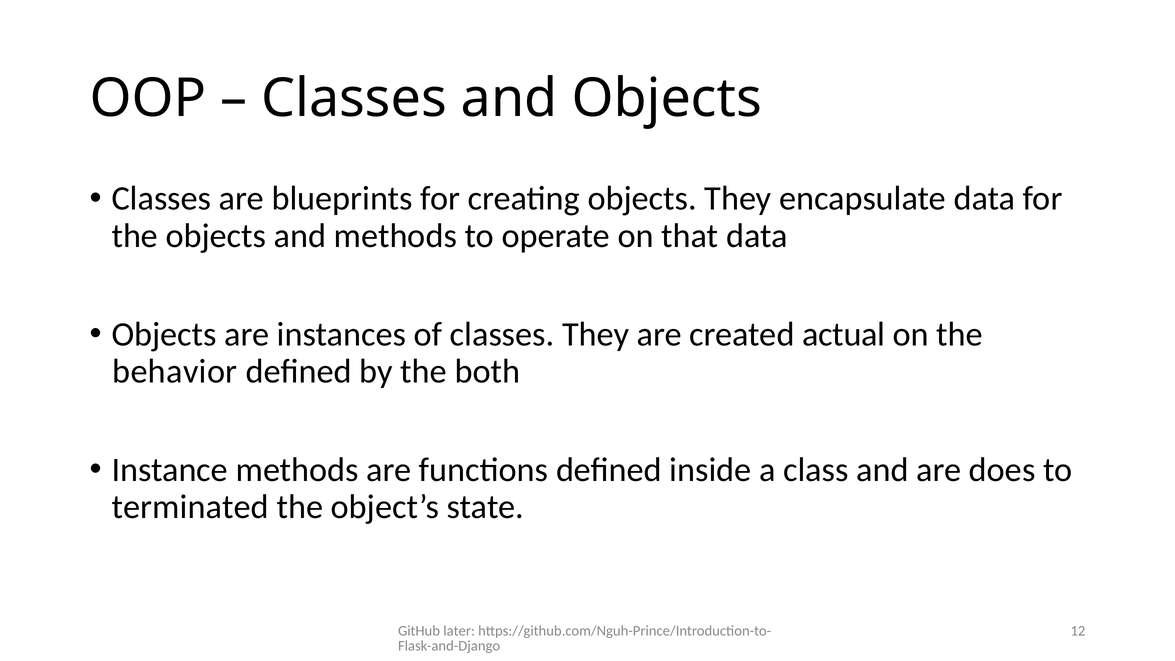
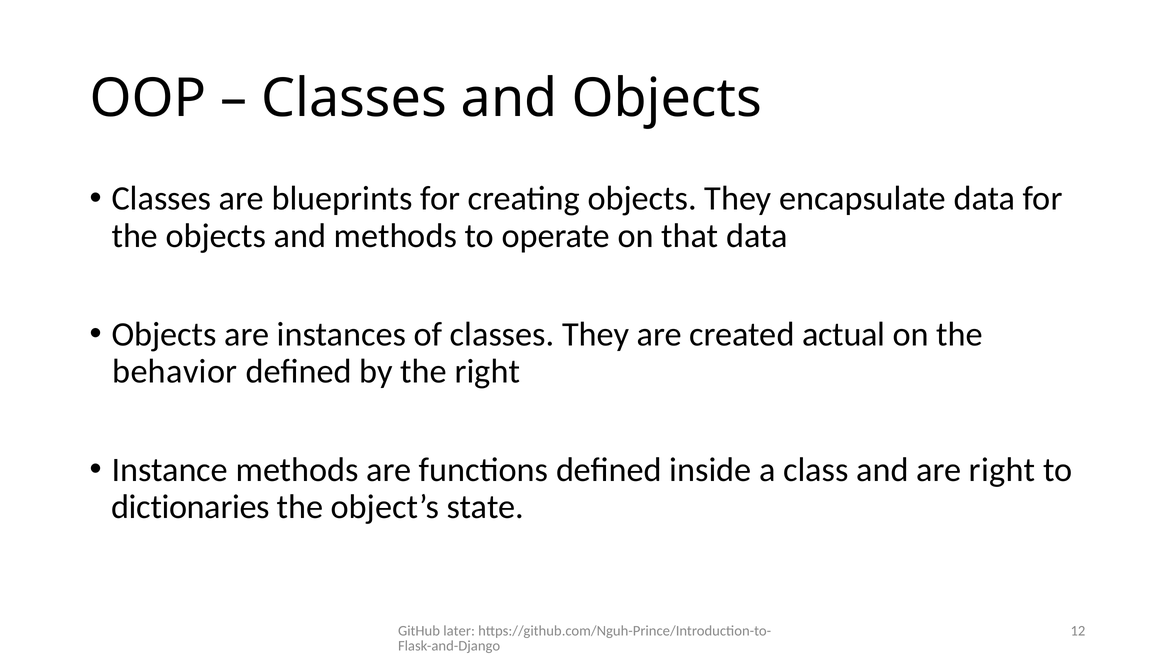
the both: both -> right (487, 371)
are does: does -> right (1002, 470)
terminated: terminated -> dictionaries (190, 507)
